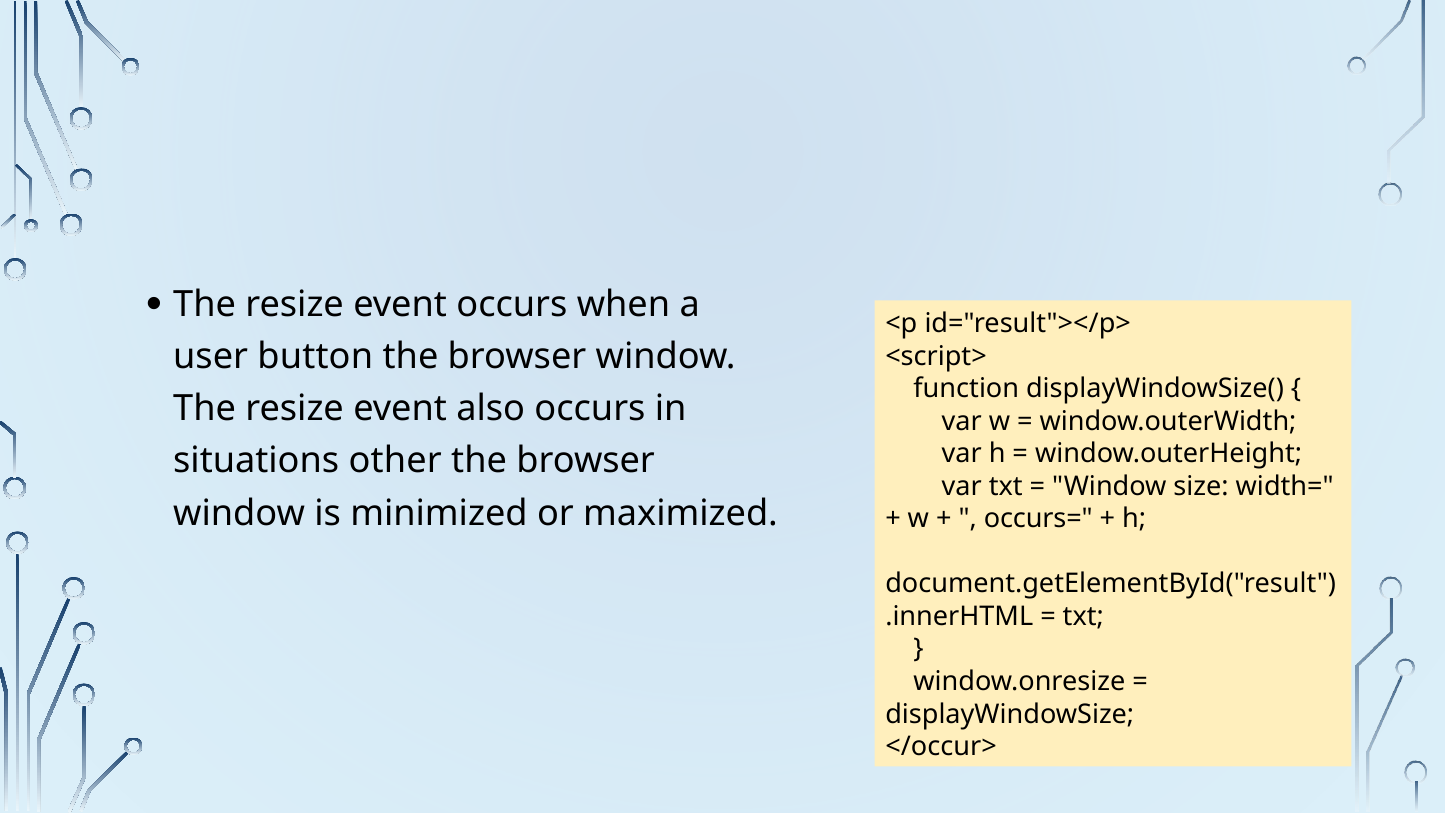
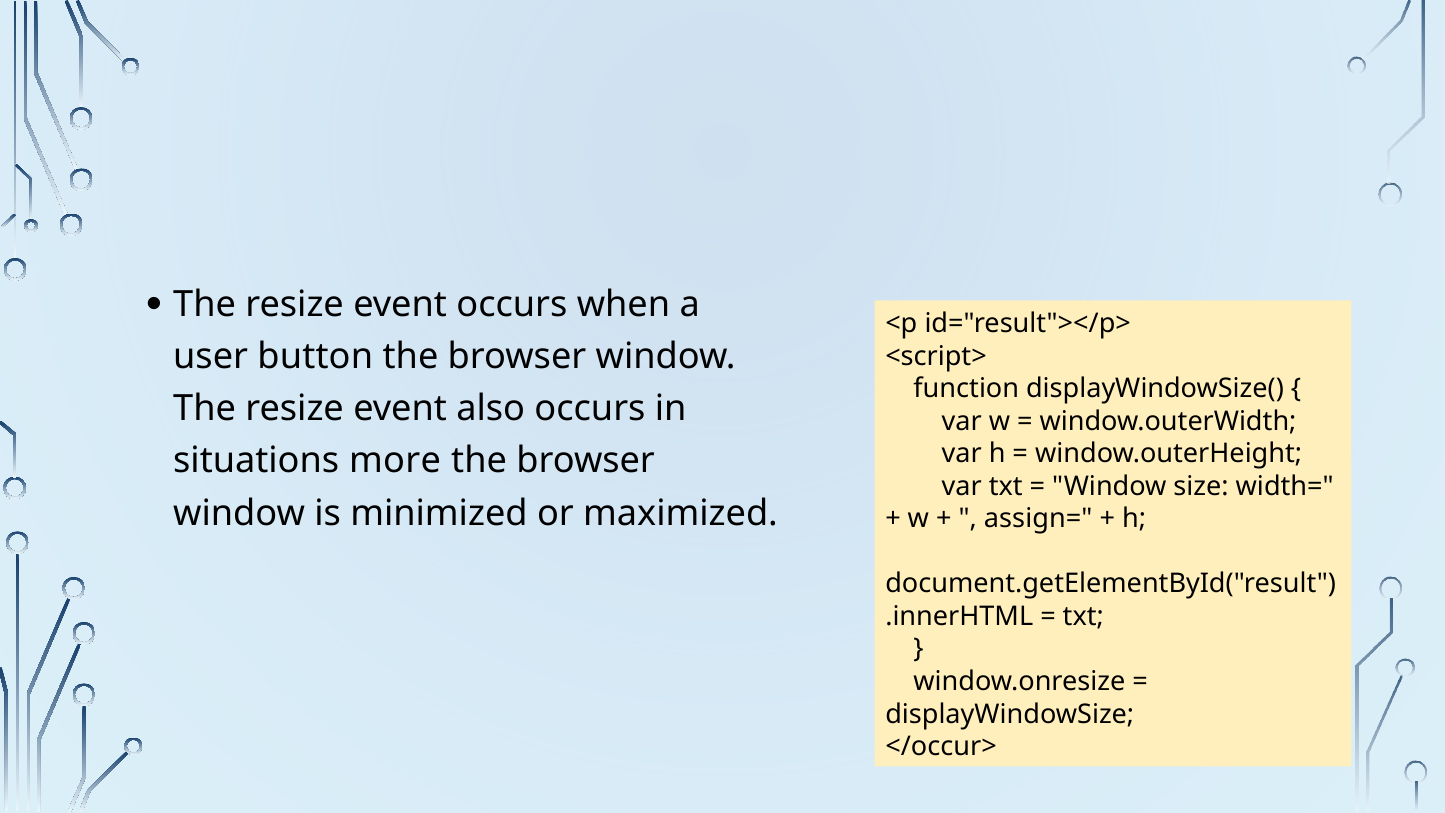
other: other -> more (395, 461)
occurs=: occurs= -> assign= (1038, 519)
